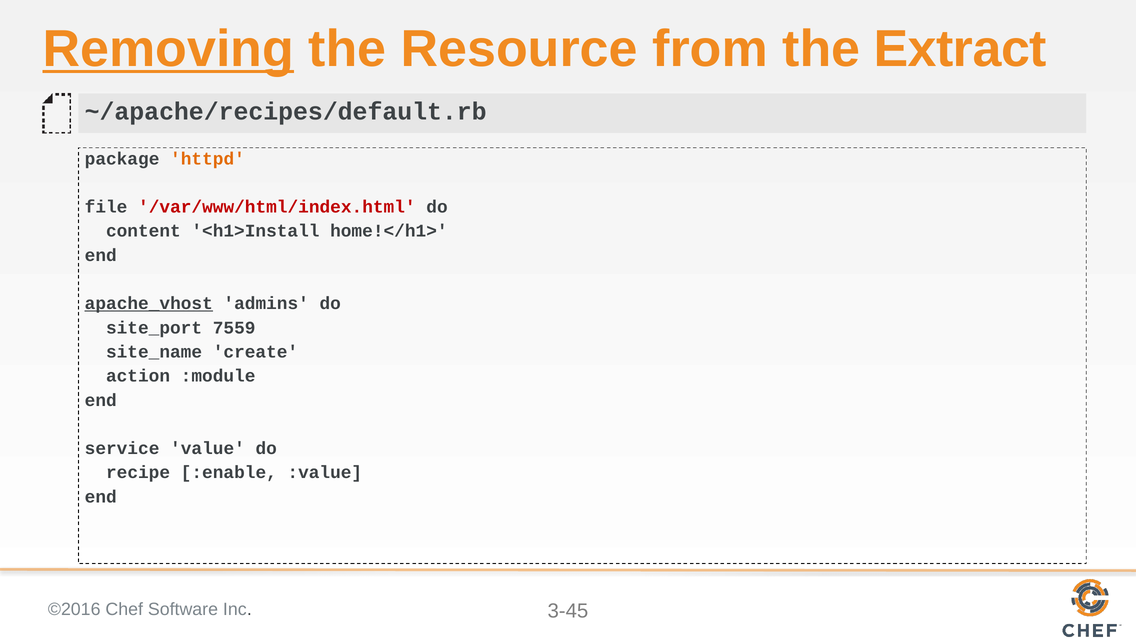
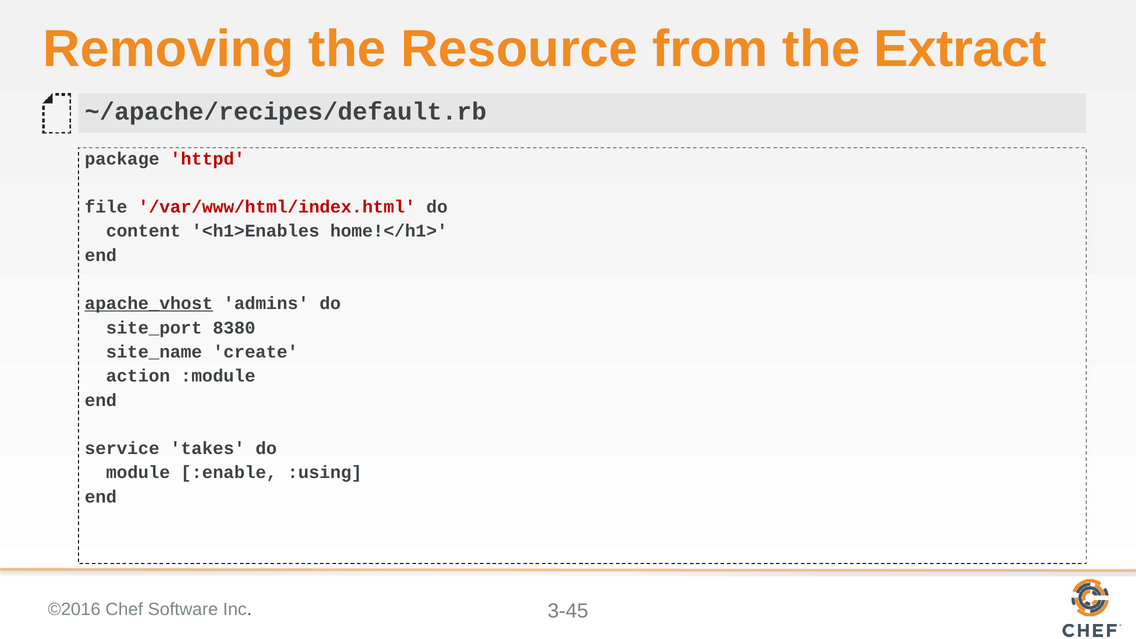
Removing underline: present -> none (168, 49)
httpd colour: orange -> red (207, 159)
<h1>Install: <h1>Install -> <h1>Enables (255, 231)
7559: 7559 -> 8380 (234, 328)
value: value -> takes (207, 448)
recipe: recipe -> module (138, 473)
:value: :value -> :using (325, 473)
